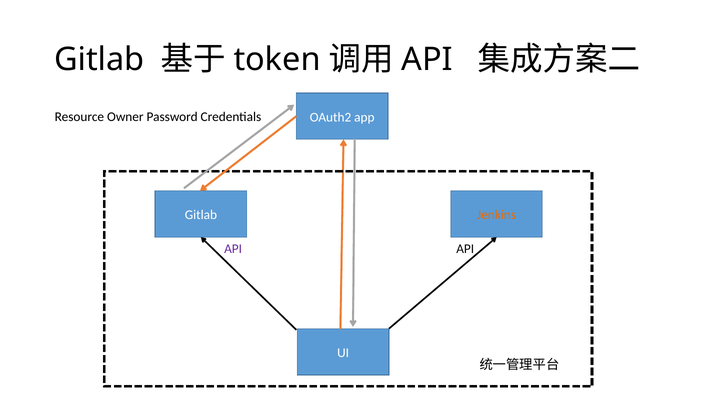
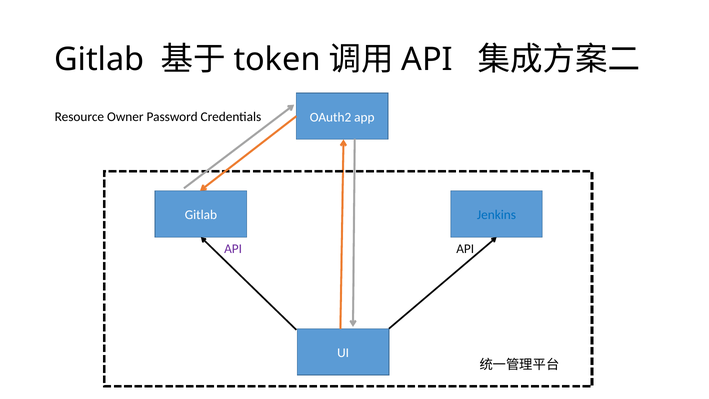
Jenkins colour: orange -> blue (496, 215)
